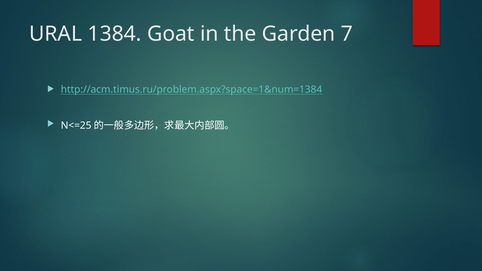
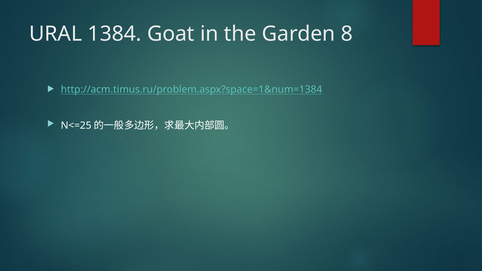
7: 7 -> 8 (347, 34)
